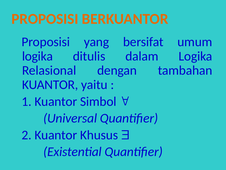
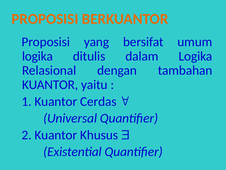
Simbol: Simbol -> Cerdas (98, 101)
